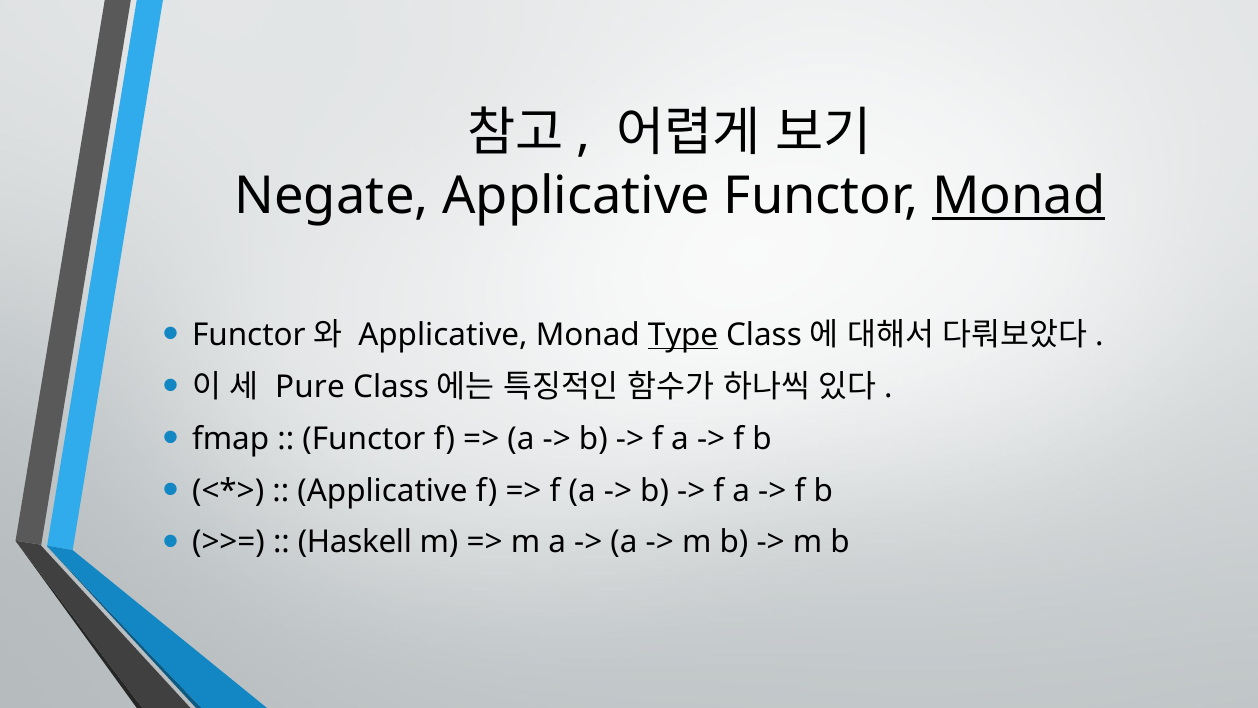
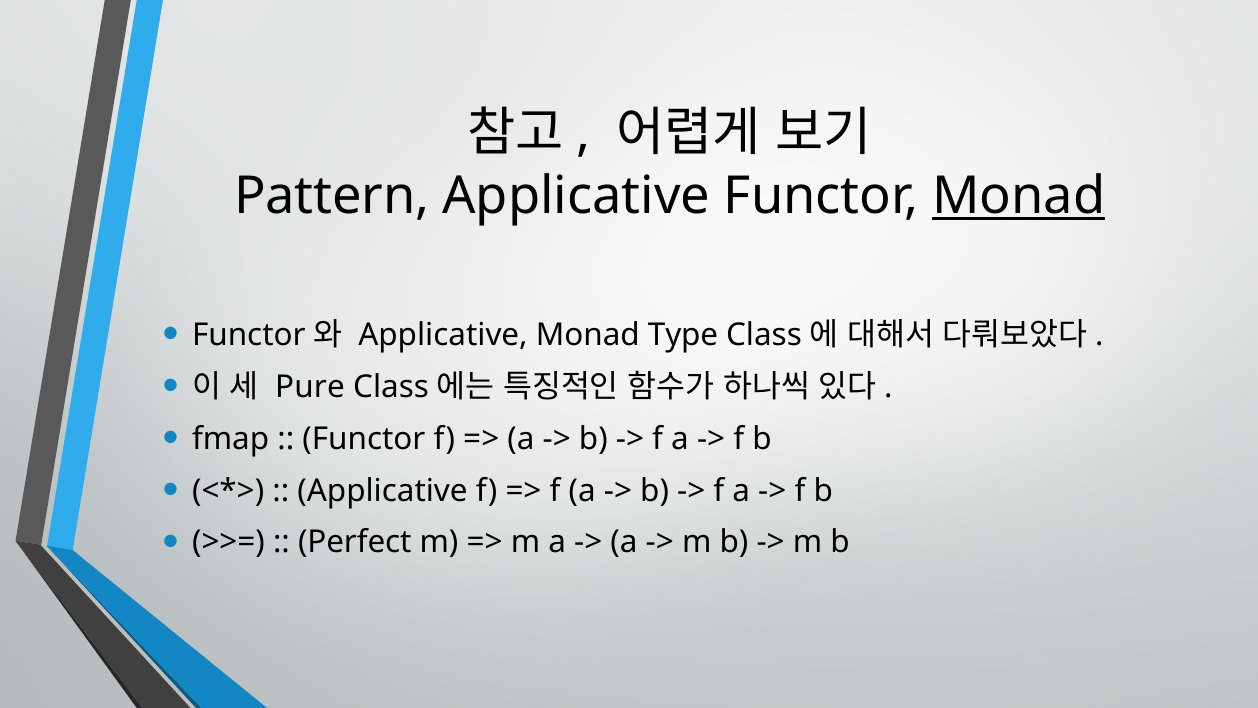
Negate: Negate -> Pattern (332, 196)
Type underline: present -> none (683, 335)
Haskell: Haskell -> Perfect (355, 542)
